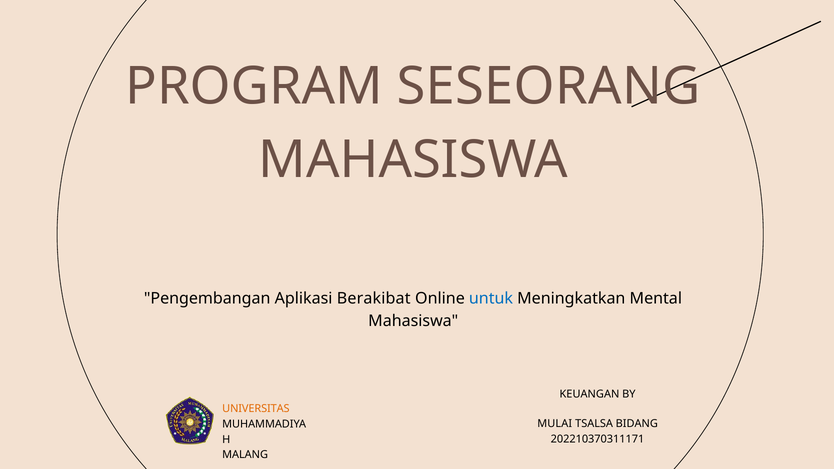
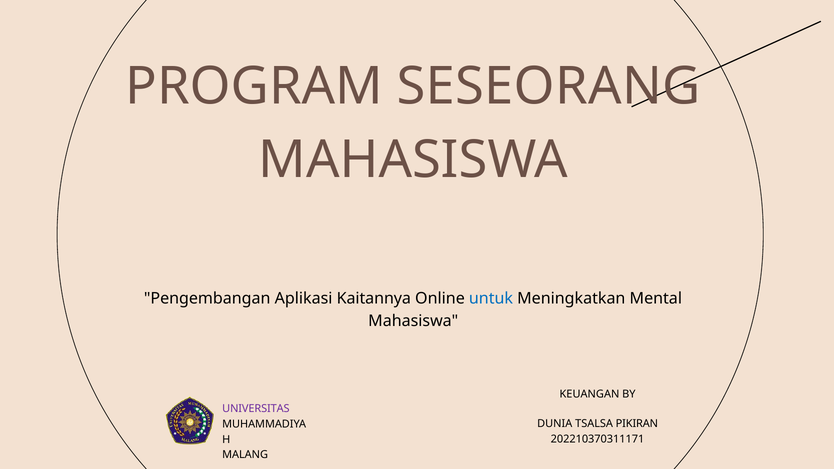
Berakibat: Berakibat -> Kaitannya (374, 299)
UNIVERSITAS colour: orange -> purple (256, 409)
MULAI: MULAI -> DUNIA (555, 424)
BIDANG: BIDANG -> PIKIRAN (637, 424)
